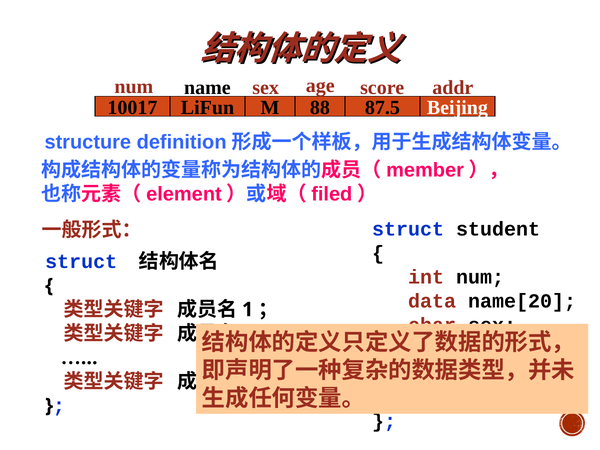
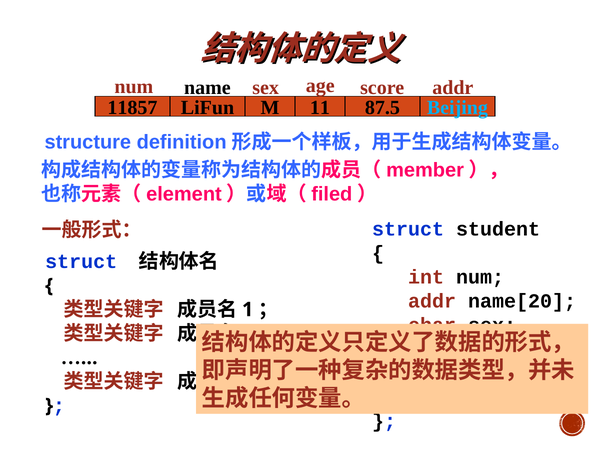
10017: 10017 -> 11857 (132, 108)
88: 88 -> 11 (320, 108)
Beijing colour: white -> light blue (457, 108)
data: data -> addr (432, 301)
